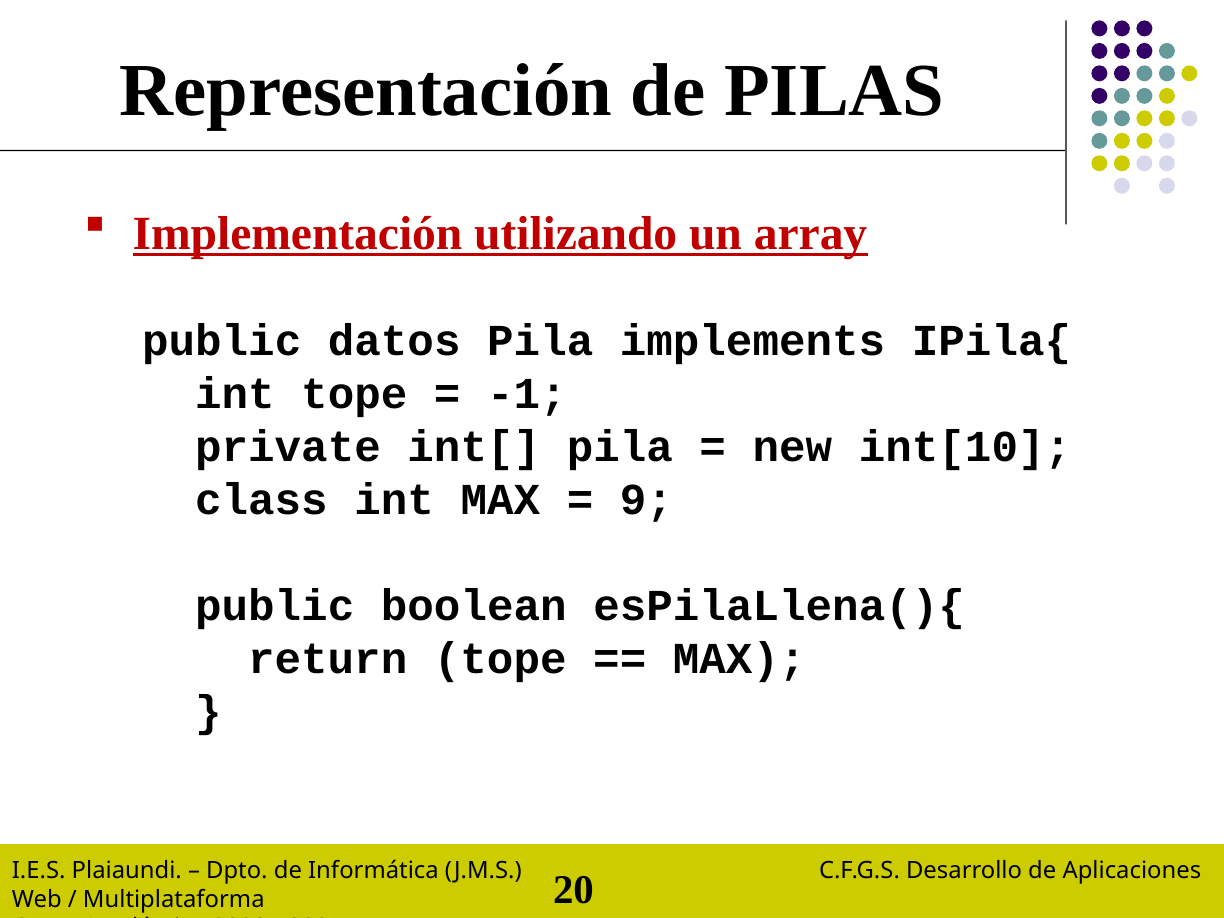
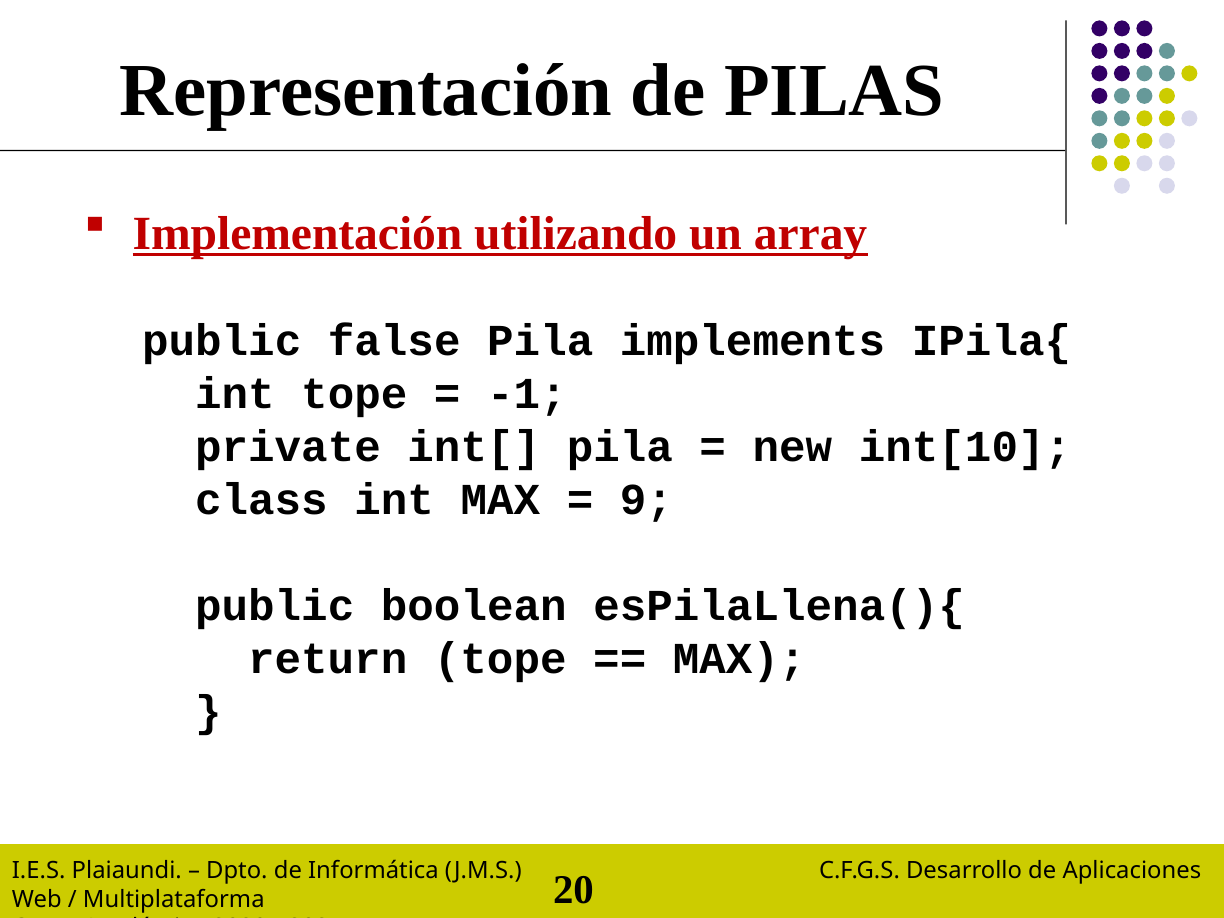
public datos: datos -> false (394, 341)
